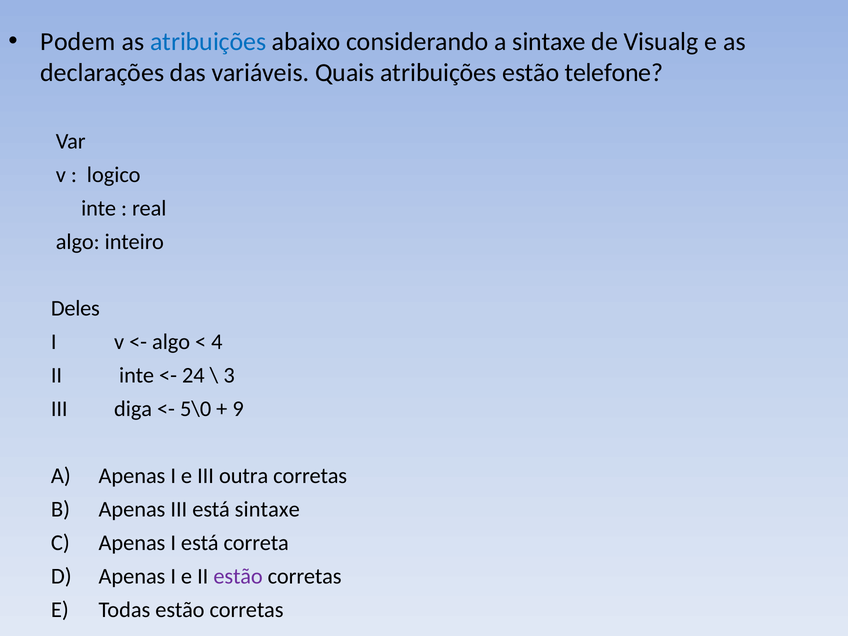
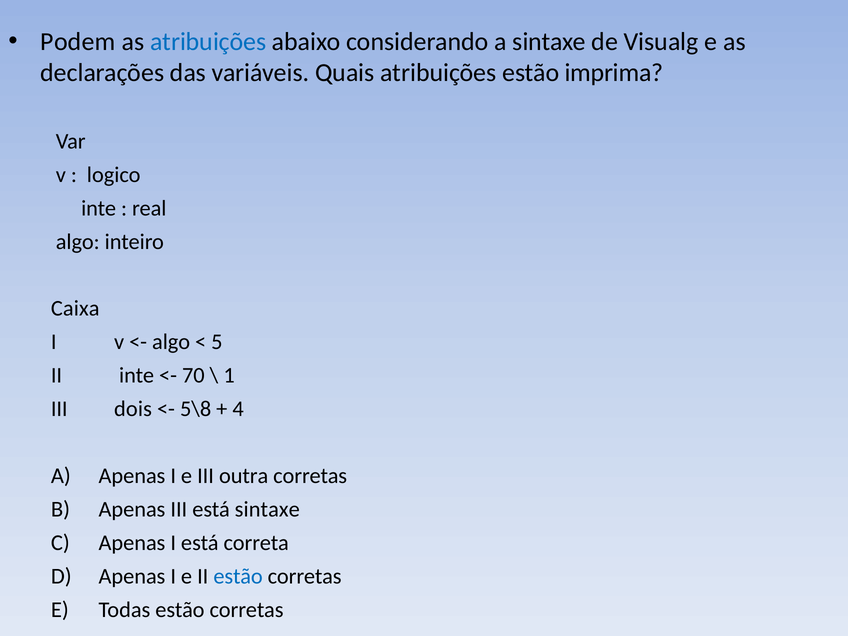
telefone: telefone -> imprima (614, 73)
Deles: Deles -> Caixa (75, 309)
4: 4 -> 5 (217, 342)
24: 24 -> 70 (193, 375)
3: 3 -> 1 (229, 375)
diga: diga -> dois (133, 409)
5\0: 5\0 -> 5\8 (196, 409)
9: 9 -> 4 (238, 409)
estão colour: purple -> blue (238, 576)
